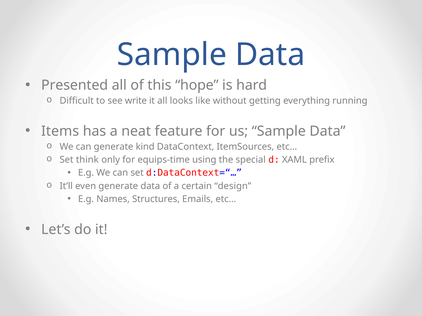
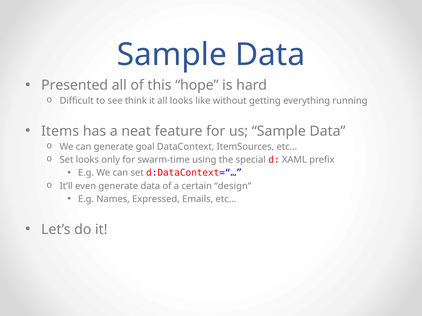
write: write -> think (136, 101)
kind: kind -> goal (145, 147)
Set think: think -> looks (87, 160)
equips-time: equips-time -> swarm-time (164, 160)
Structures: Structures -> Expressed (156, 199)
